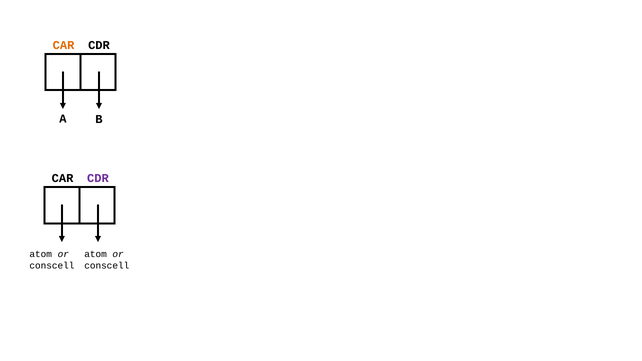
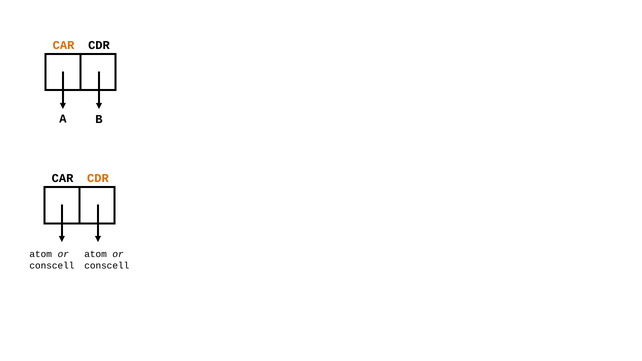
CDR colour: purple -> orange (98, 178)
